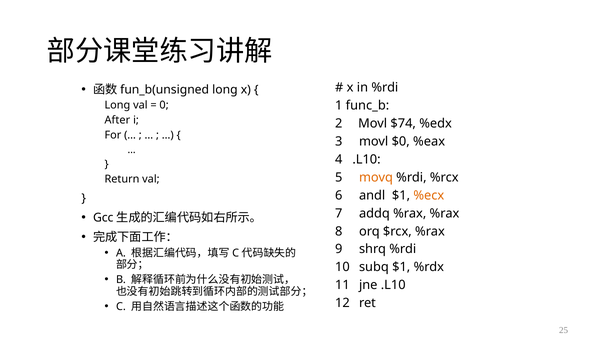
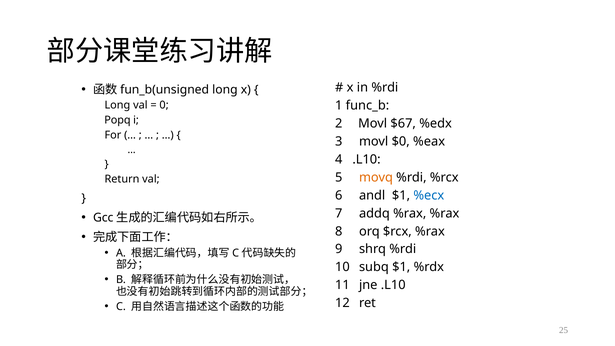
After: After -> Popq (117, 120)
$74: $74 -> $67 (403, 124)
%ecx colour: orange -> blue (429, 195)
